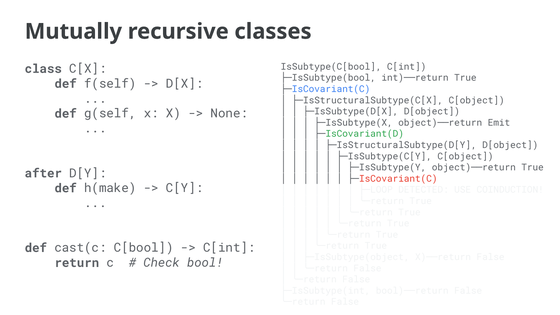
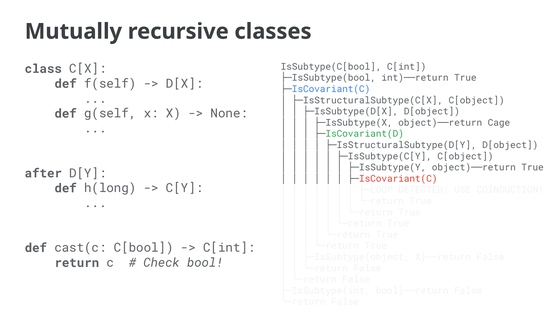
Emit: Emit -> Cage (499, 123)
h(make: h(make -> h(long (110, 188)
